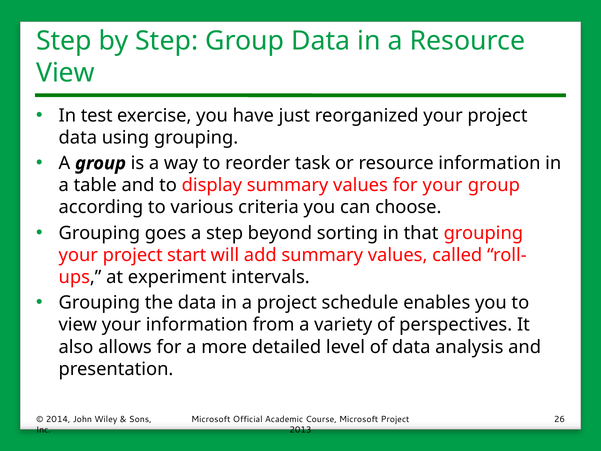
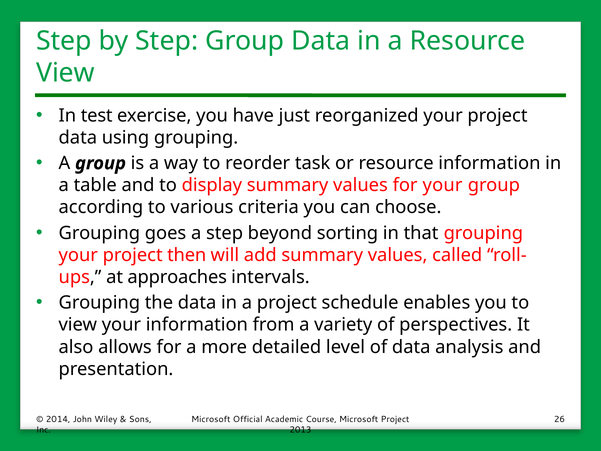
start: start -> then (187, 255)
experiment: experiment -> approaches (177, 277)
